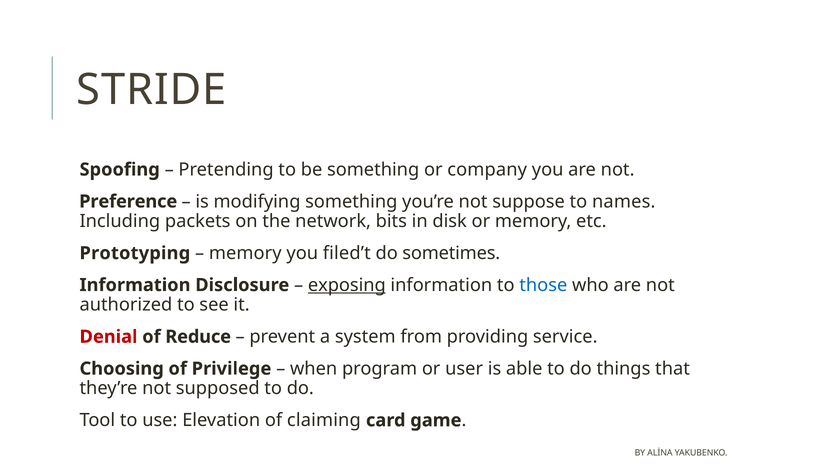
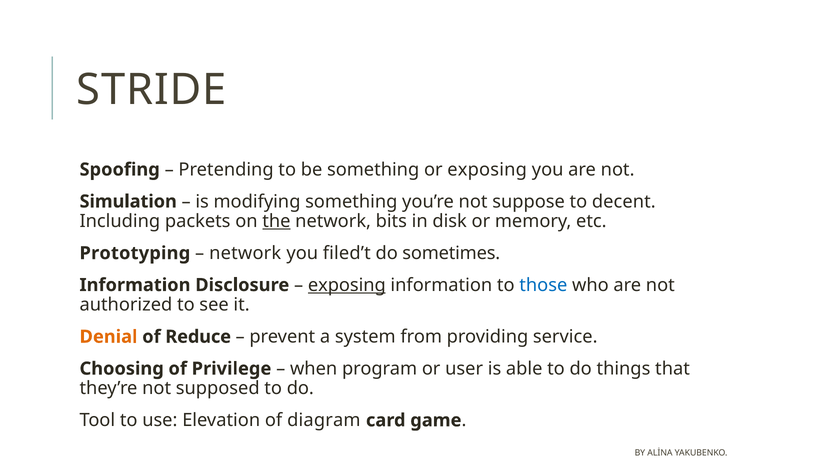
or company: company -> exposing (487, 169)
Preference: Preference -> Simulation (128, 201)
names: names -> decent (624, 201)
the underline: none -> present (276, 221)
memory: memory -> network (245, 253)
Denial colour: red -> orange (109, 337)
claiming: claiming -> diagram (324, 420)
